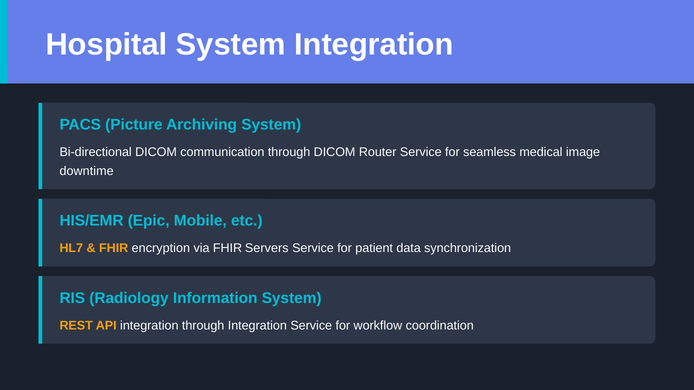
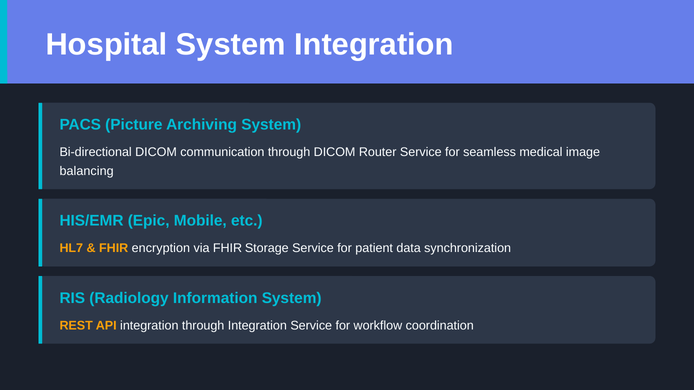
downtime: downtime -> balancing (87, 171)
Servers: Servers -> Storage (267, 248)
